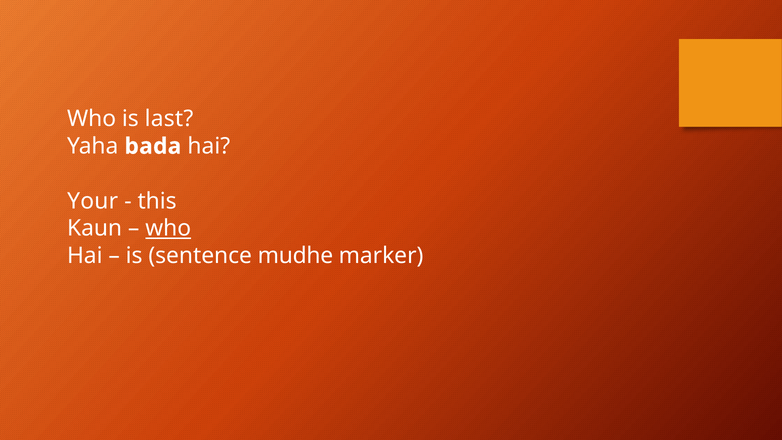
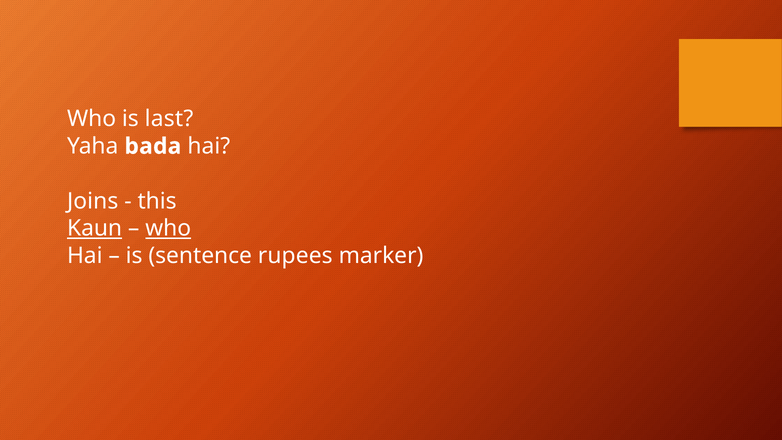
Your: Your -> Joins (93, 201)
Kaun underline: none -> present (95, 228)
mudhe: mudhe -> rupees (295, 256)
